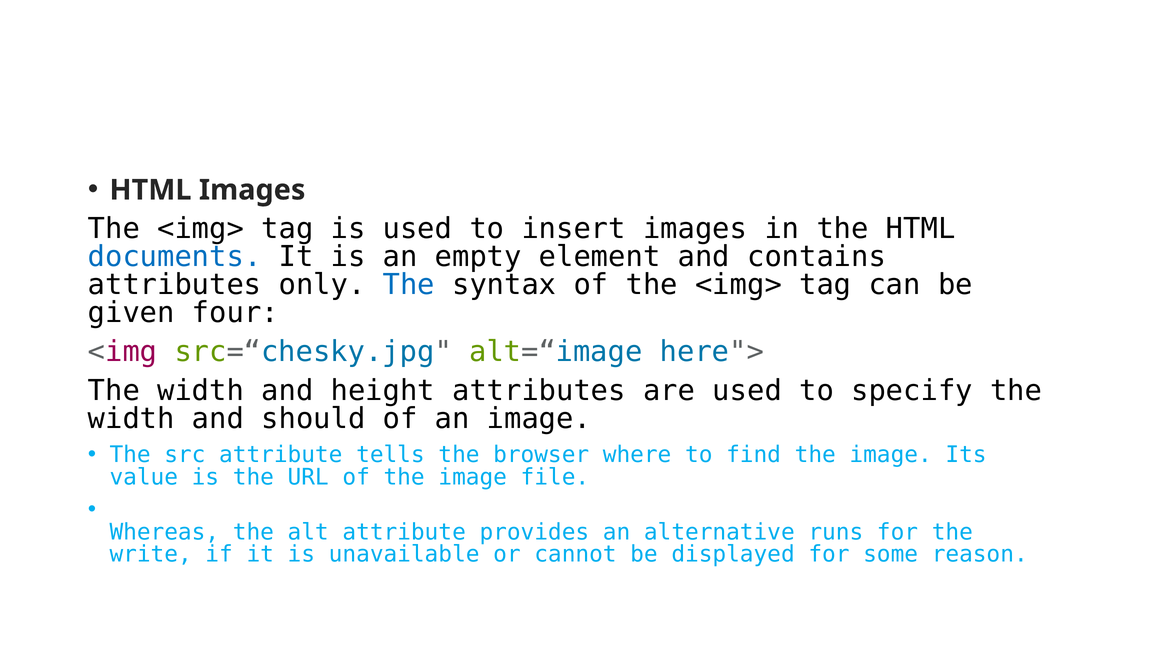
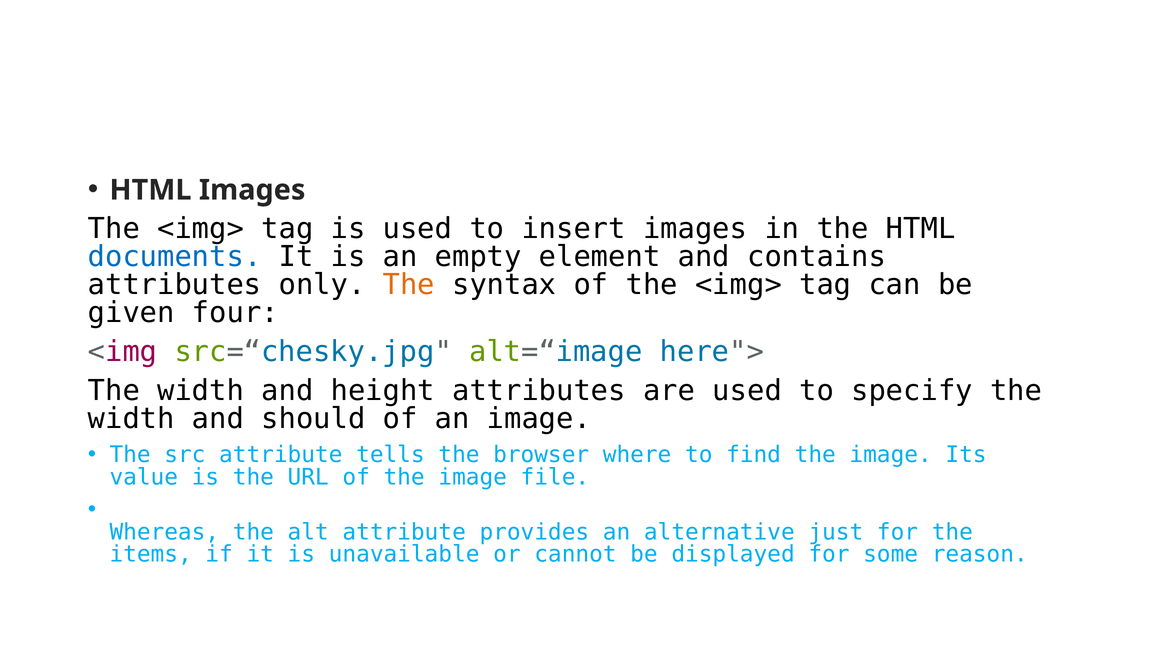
The colour: blue -> orange (409, 285)
runs: runs -> just (836, 532)
write: write -> items (151, 554)
